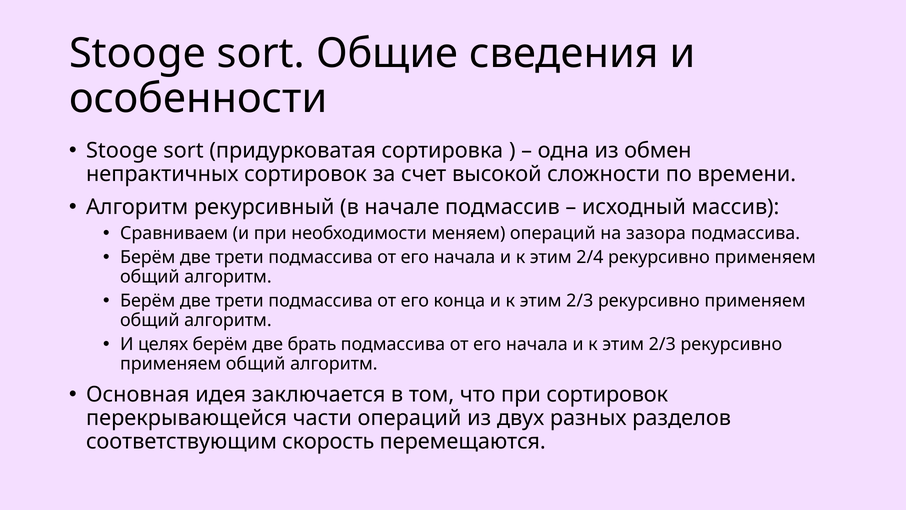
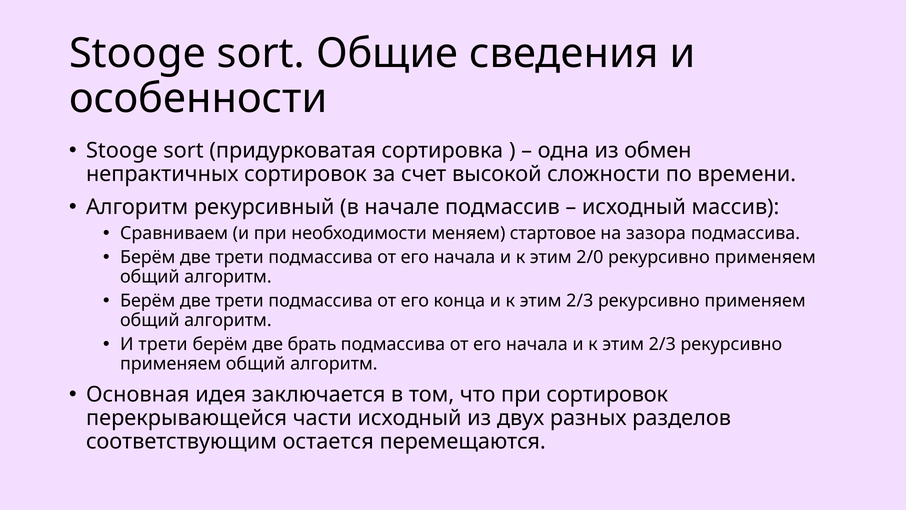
меняем операций: операций -> стартовое (553, 233)
2/4: 2/4 -> 2/0 (590, 257)
И целях: целях -> трети (163, 344)
части операций: операций -> исходный (410, 418)
скорость: скорость -> остается (328, 441)
